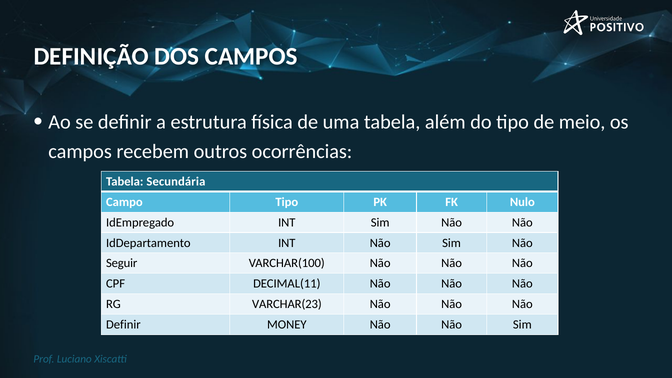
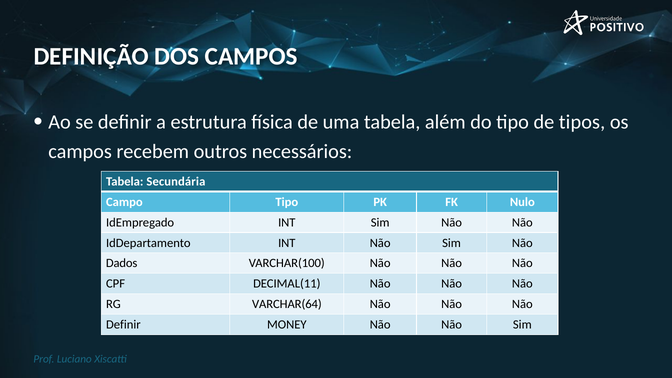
meio: meio -> tipos (582, 122)
ocorrências: ocorrências -> necessários (302, 151)
Seguir: Seguir -> Dados (122, 263)
VARCHAR(23: VARCHAR(23 -> VARCHAR(64 (287, 304)
